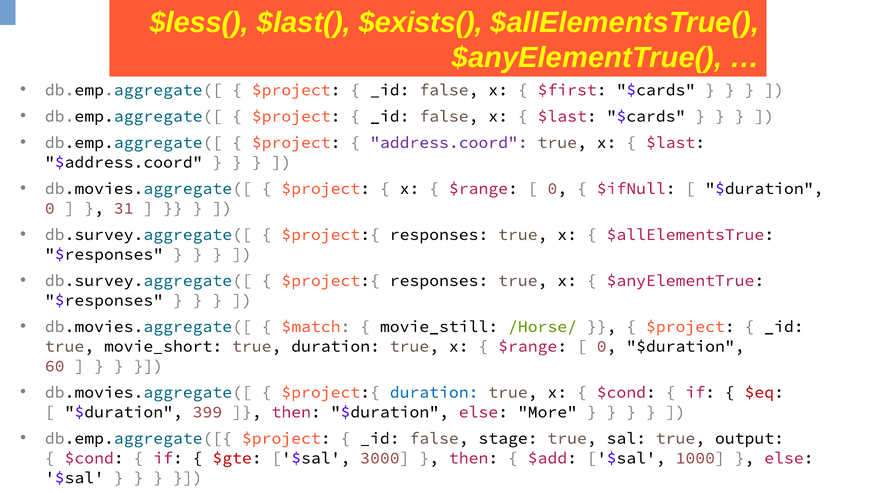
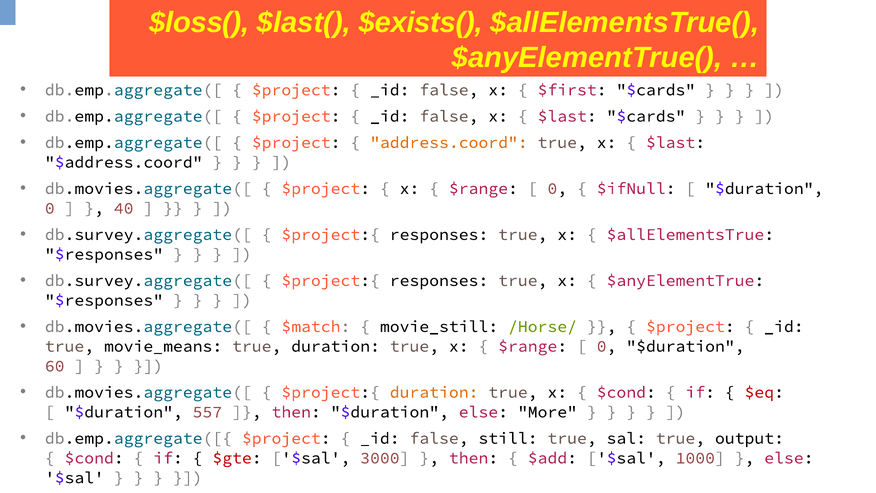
$less(: $less( -> $loss( (199, 23)
address.coord colour: purple -> orange (449, 142)
31: 31 -> 40 (124, 208)
movie_short: movie_short -> movie_means (163, 346)
duration colour: blue -> orange (434, 392)
399: 399 -> 557 (207, 412)
stage: stage -> still (508, 438)
